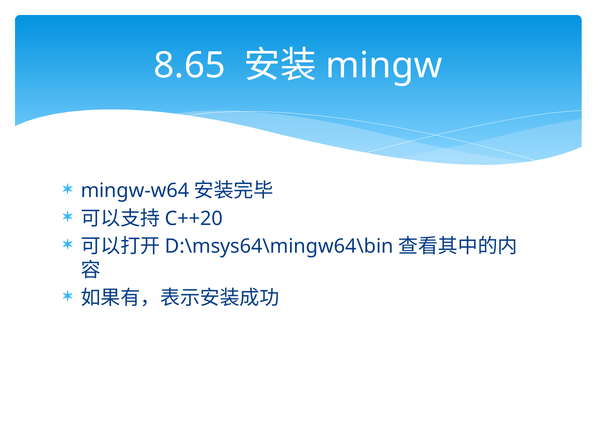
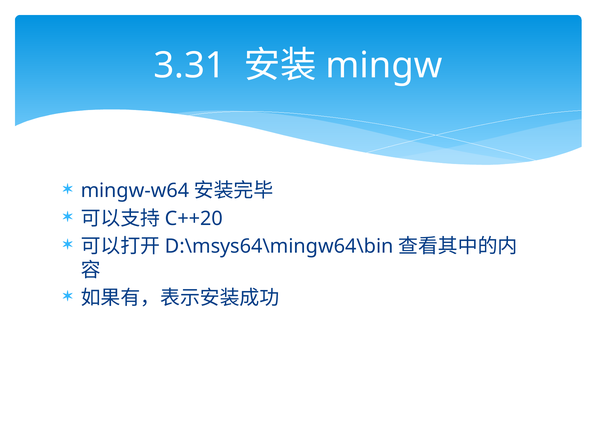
8.65: 8.65 -> 3.31 (190, 65)
